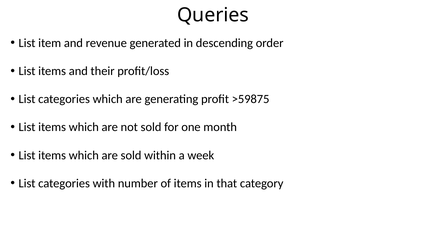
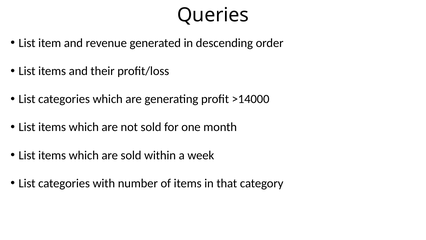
>59875: >59875 -> >14000 (251, 99)
